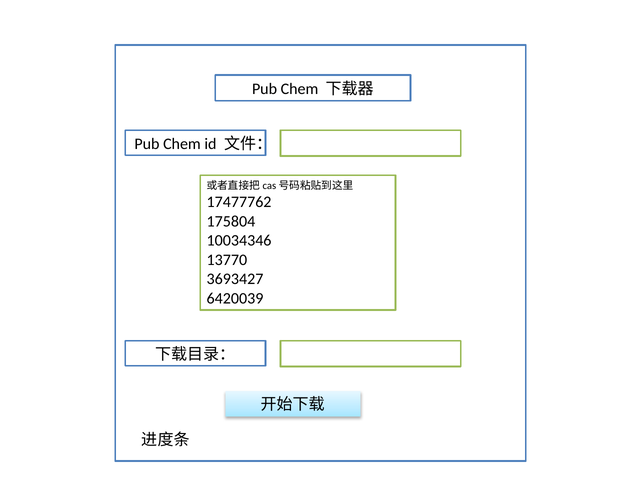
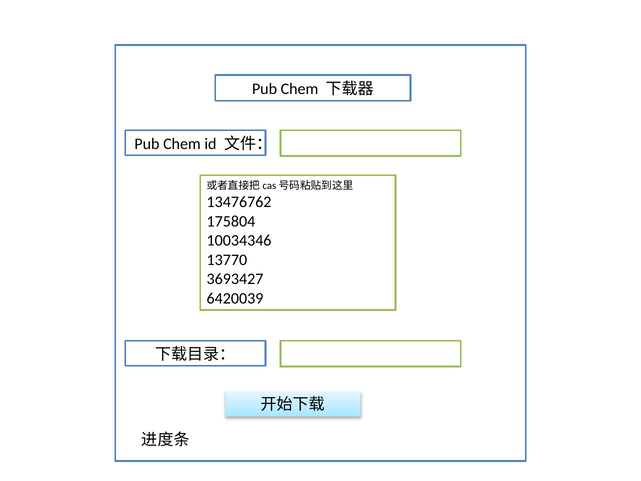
17477762: 17477762 -> 13476762 (239, 202)
